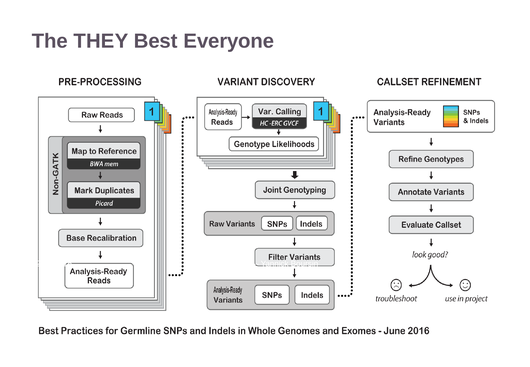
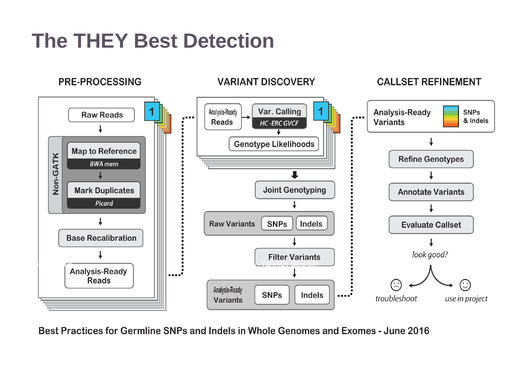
Everyone: Everyone -> Detection (229, 41)
